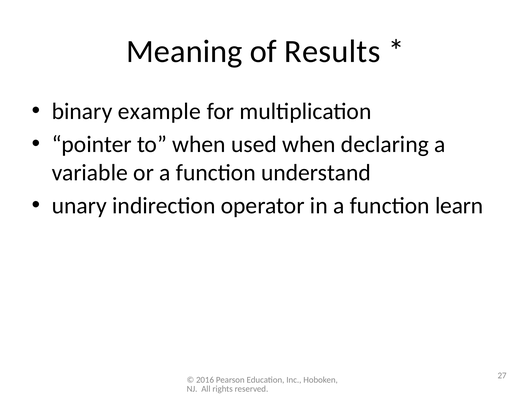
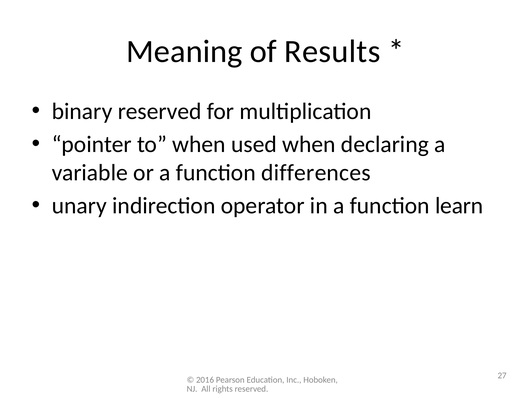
binary example: example -> reserved (160, 111)
understand: understand -> differences (316, 173)
